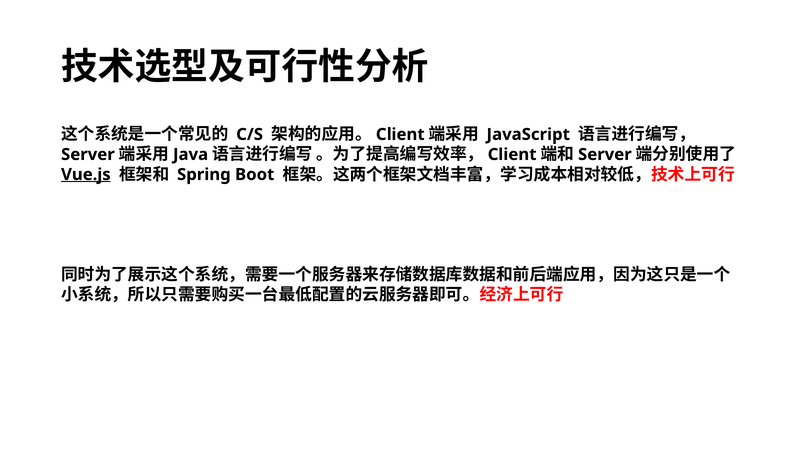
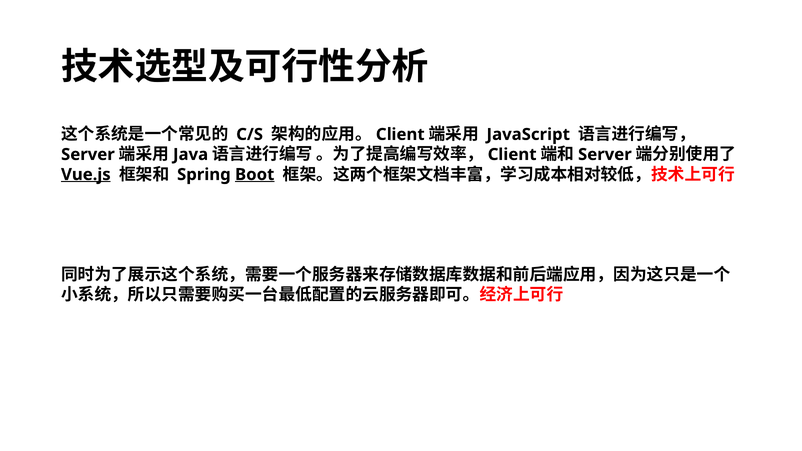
Boot underline: none -> present (255, 175)
